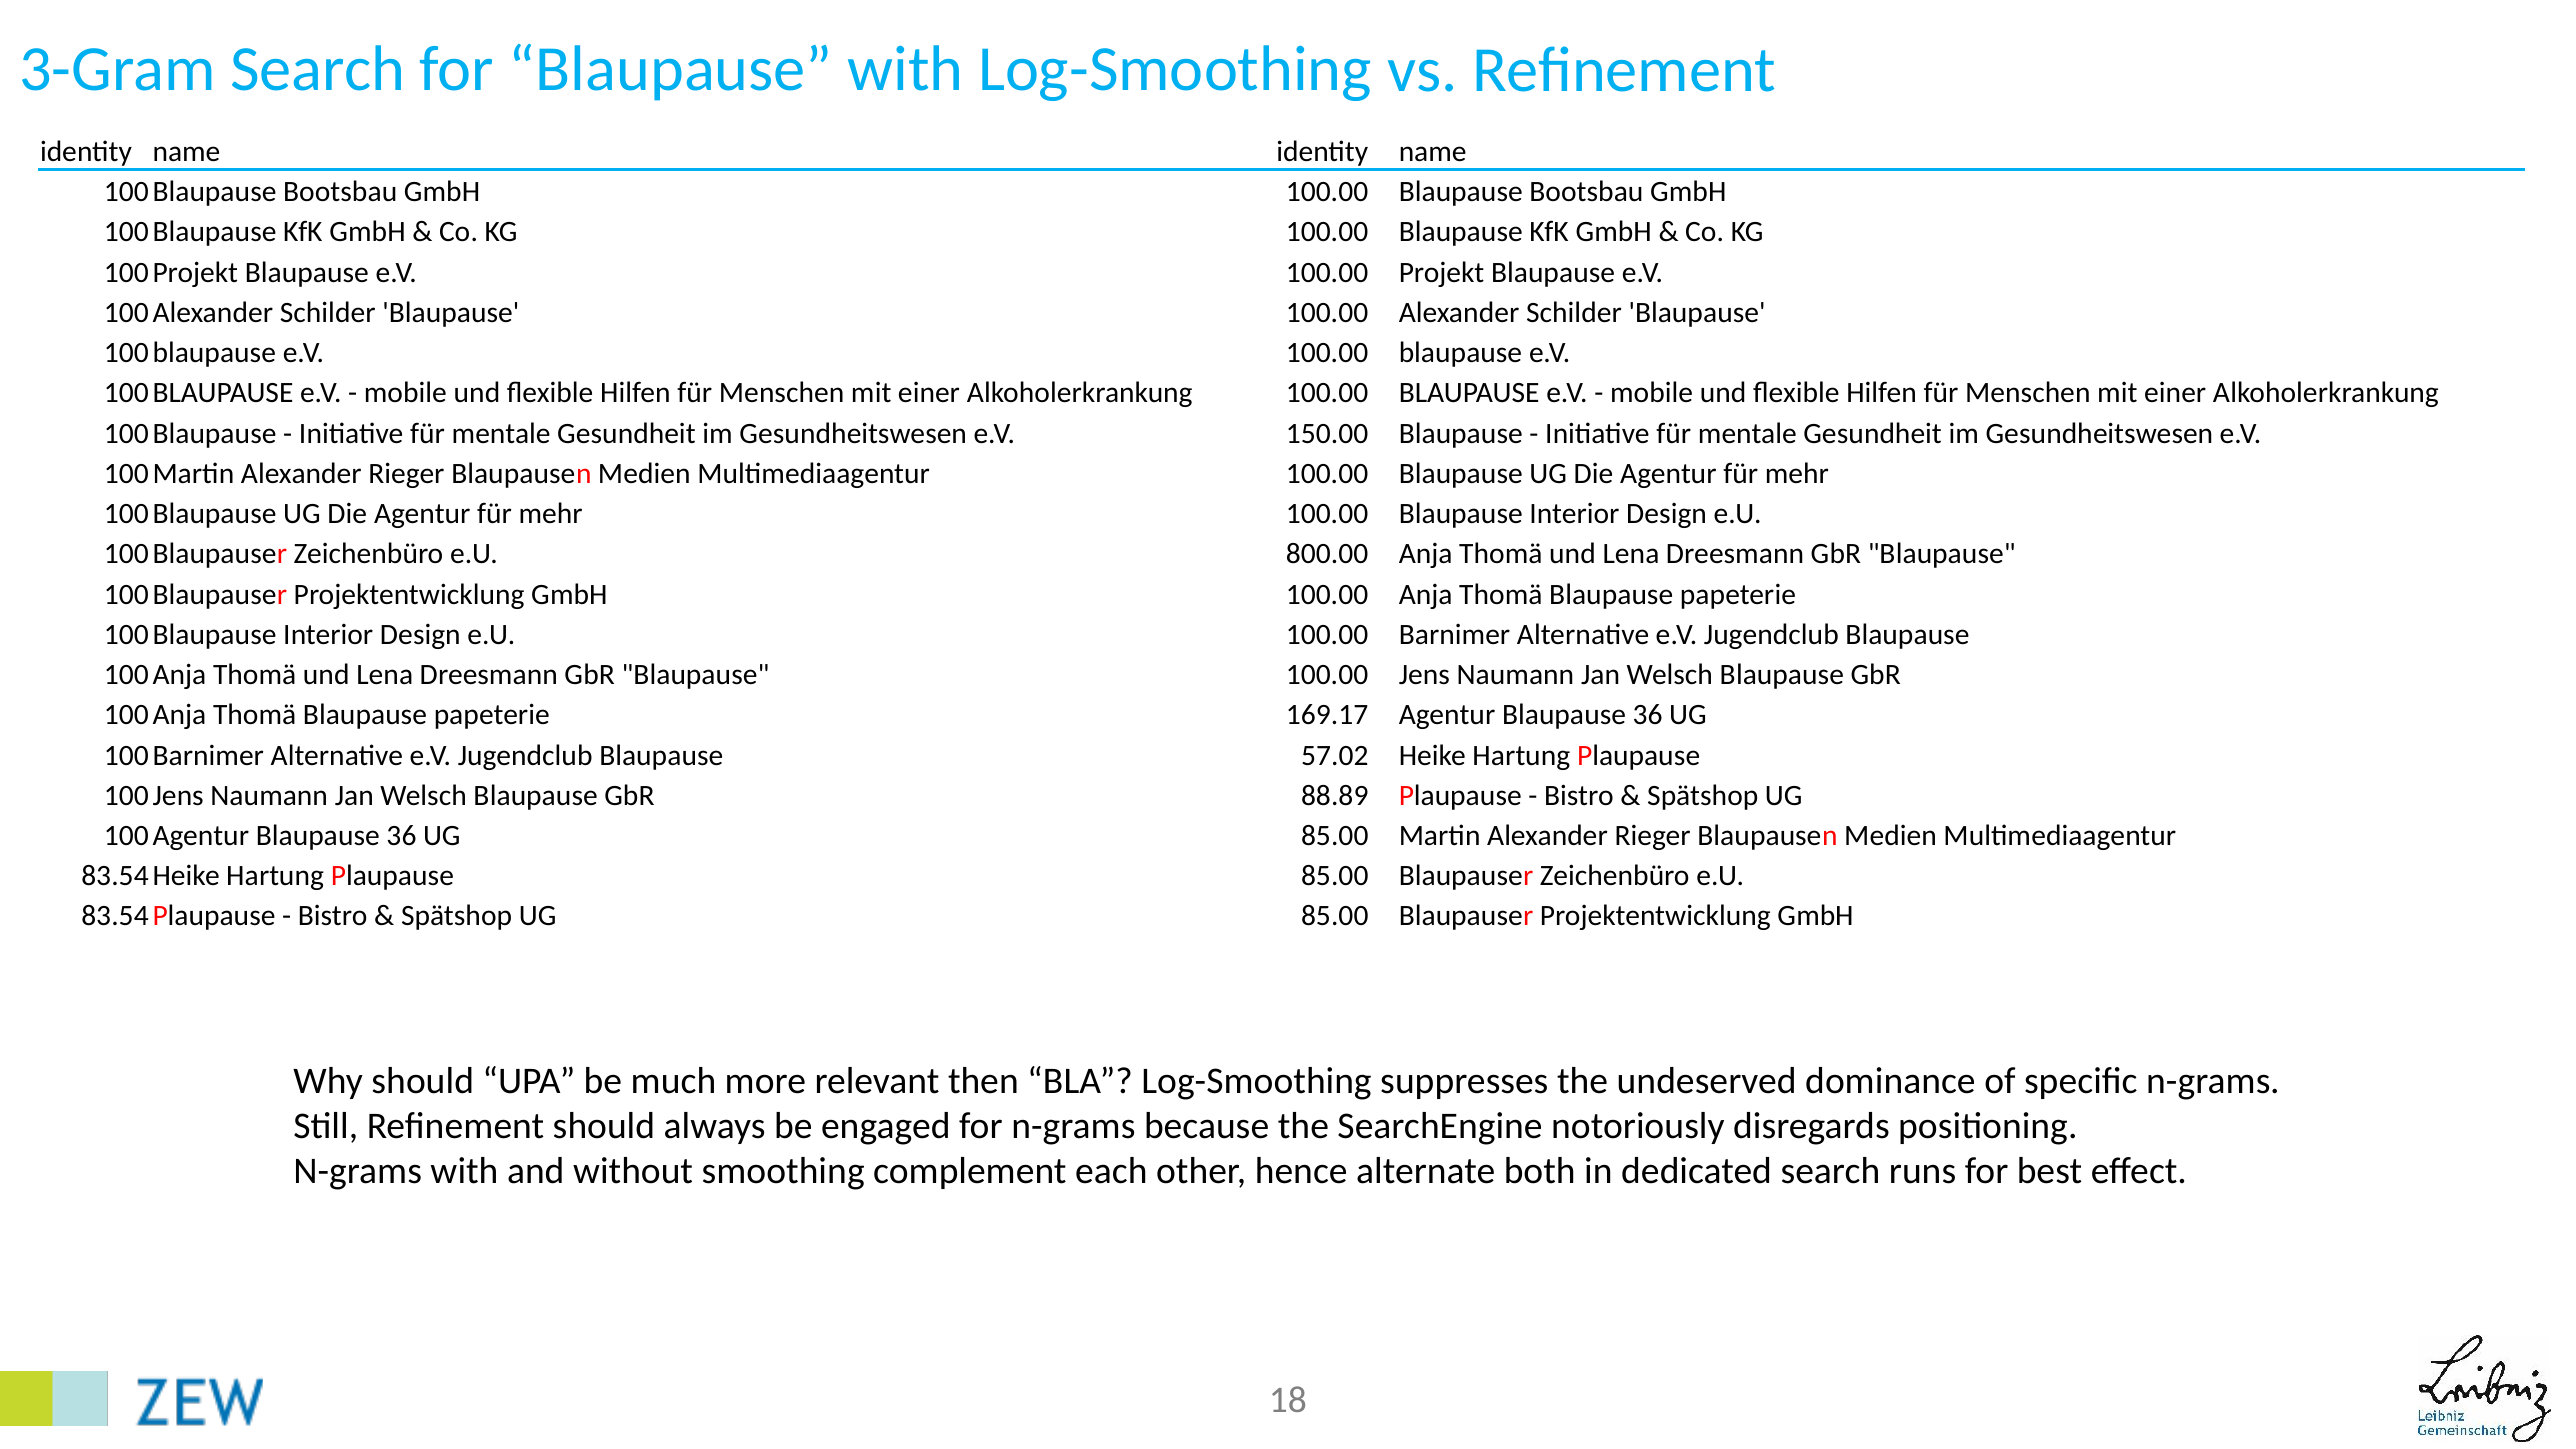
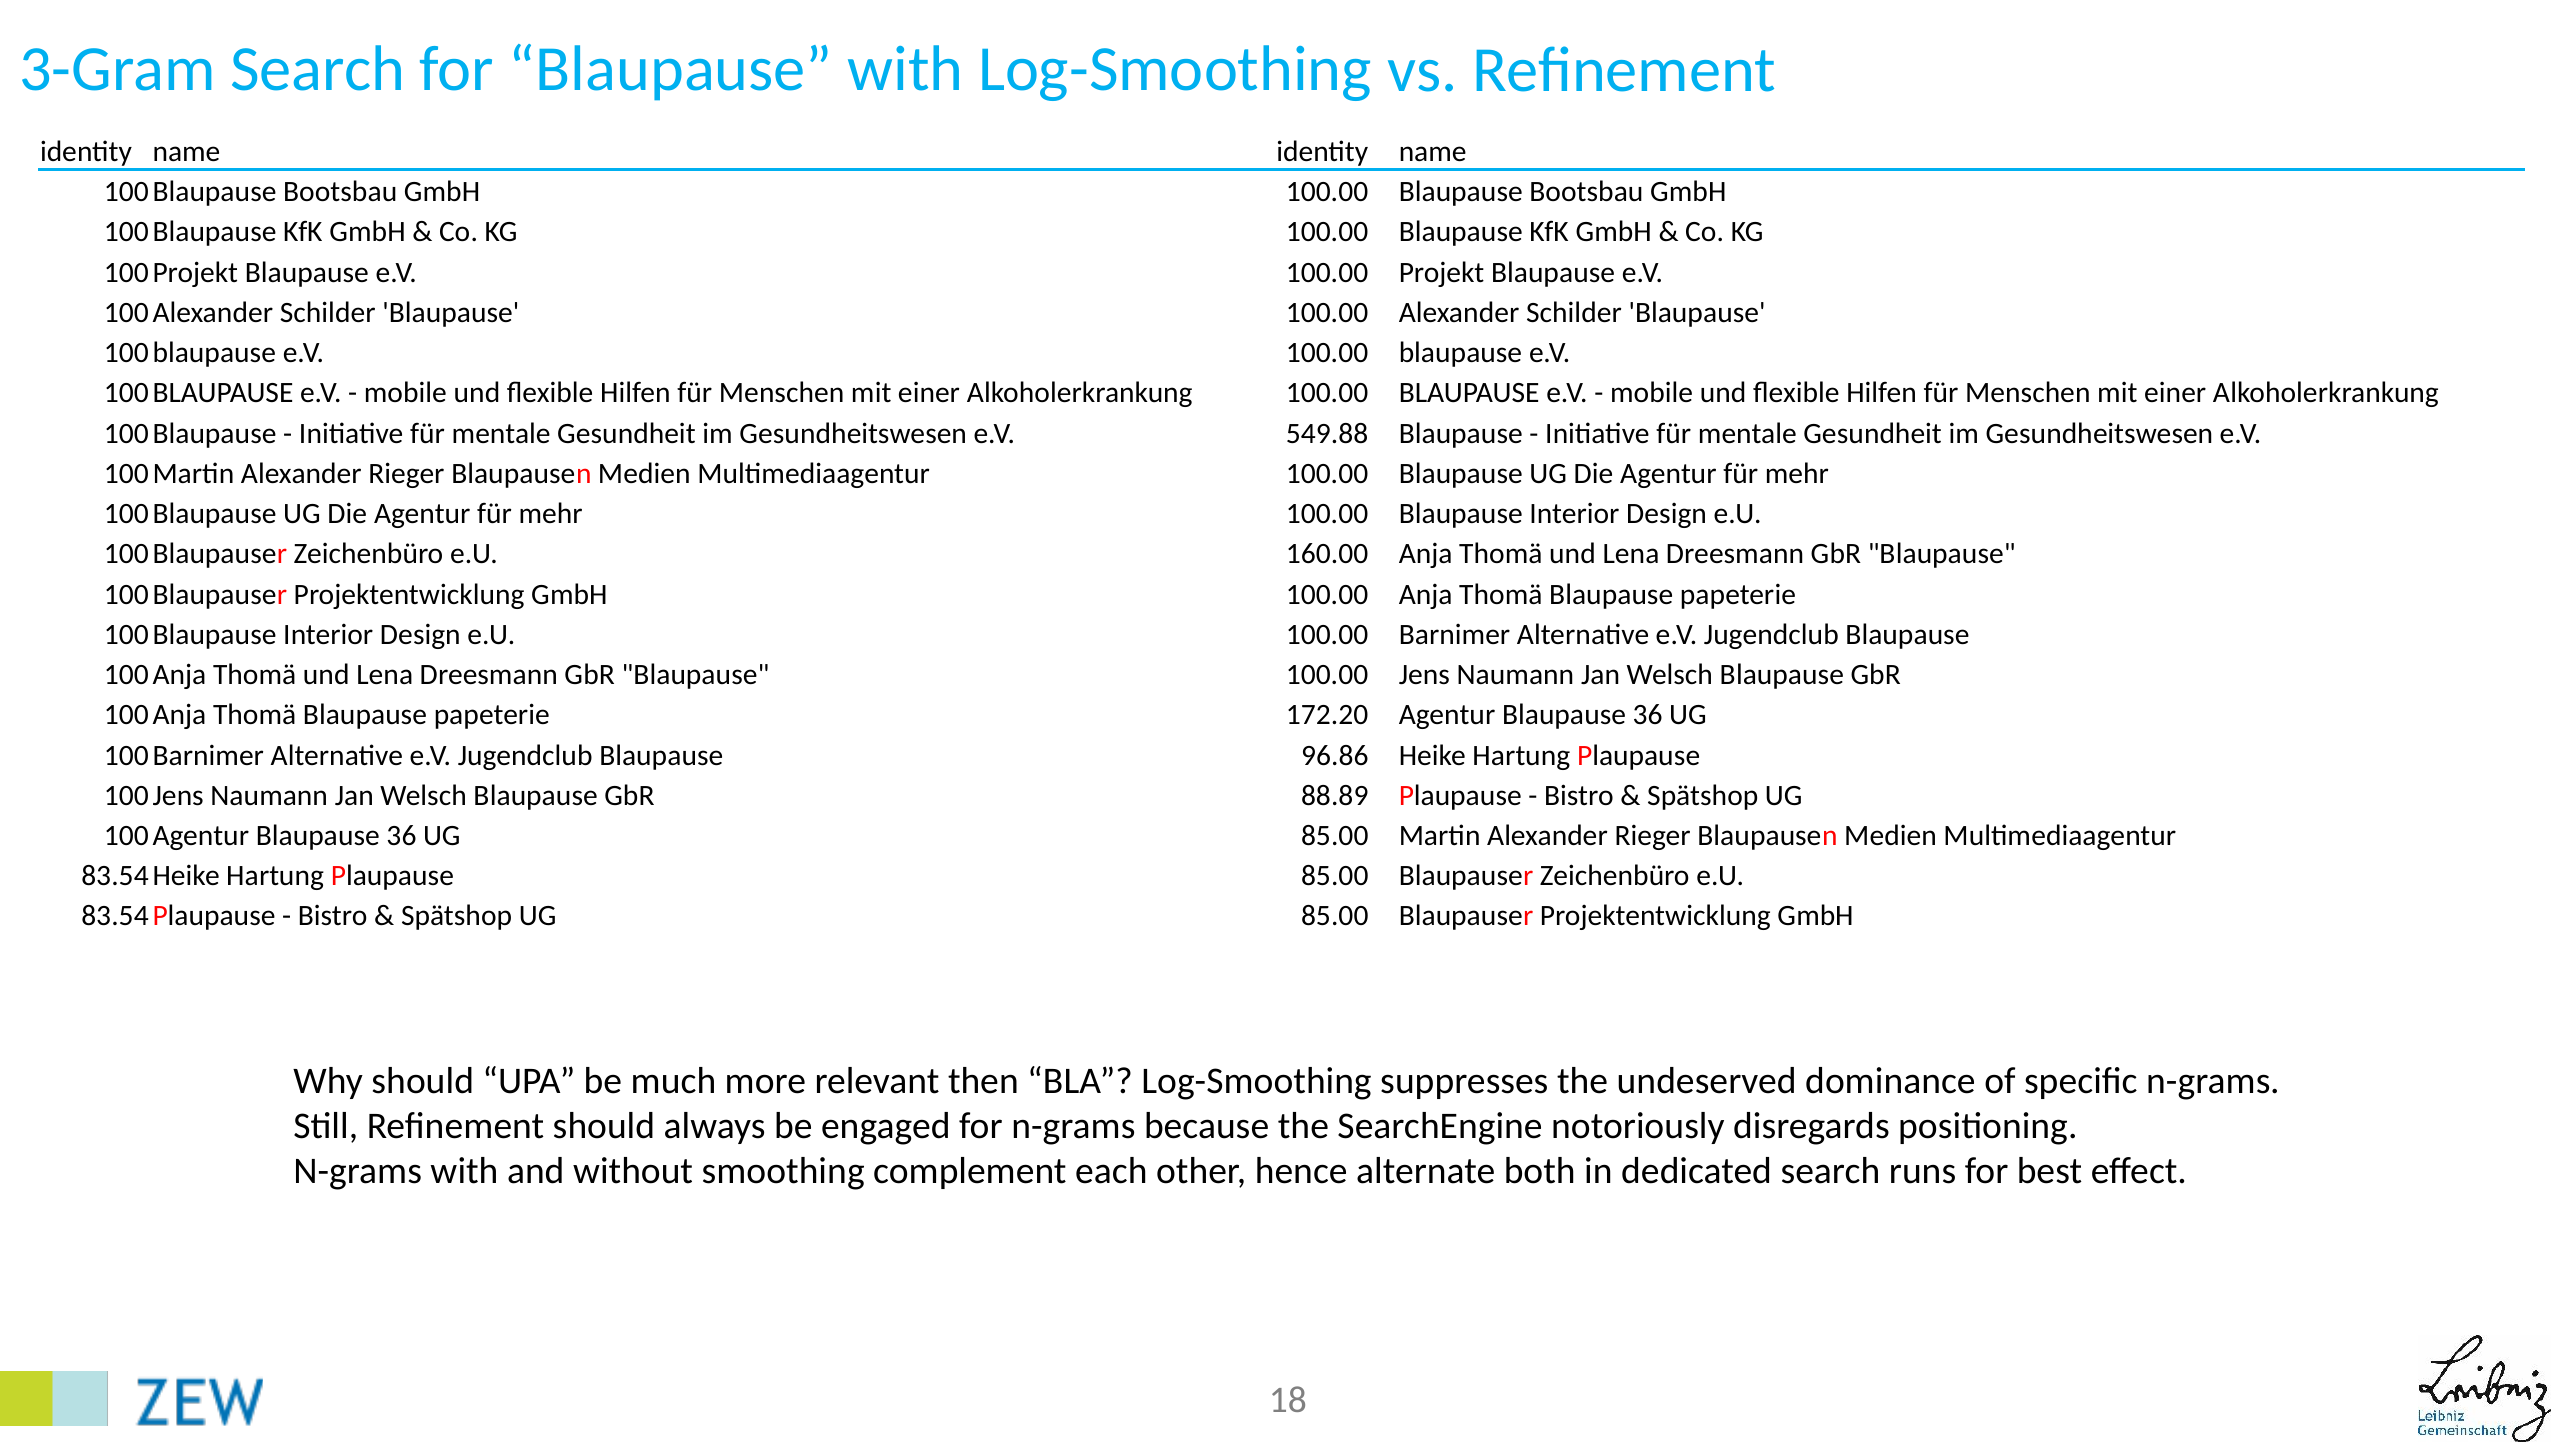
150.00: 150.00 -> 549.88 (1327, 433)
800.00: 800.00 -> 160.00 (1327, 554)
169.17: 169.17 -> 172.20 (1327, 715)
57.02: 57.02 -> 96.86 (1335, 755)
